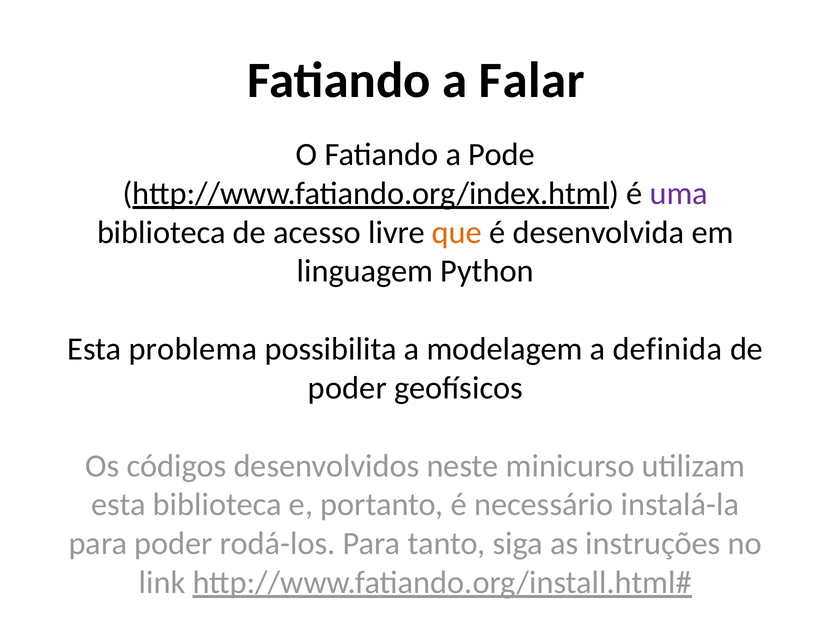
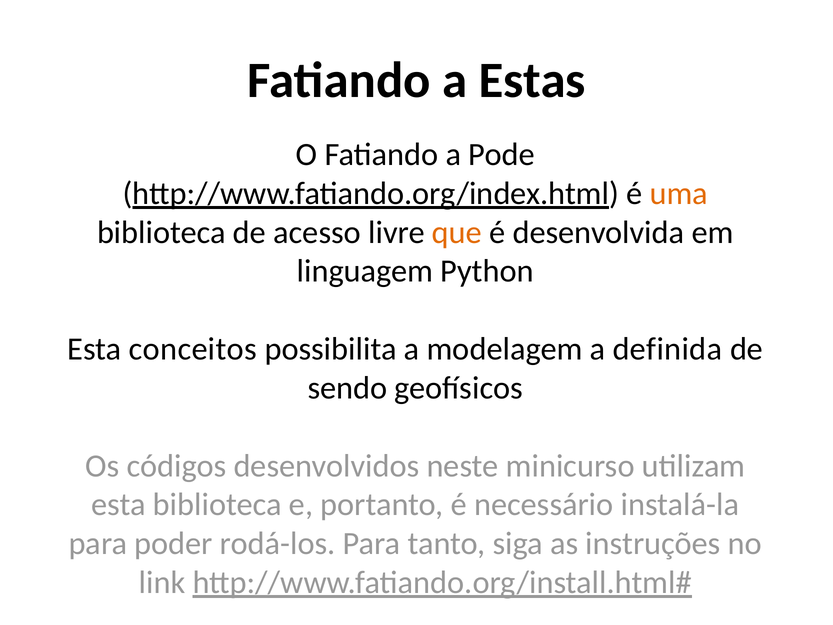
Falar: Falar -> Estas (532, 81)
uma colour: purple -> orange (679, 193)
problema: problema -> conceitos (193, 349)
poder: poder -> sendo (348, 388)
